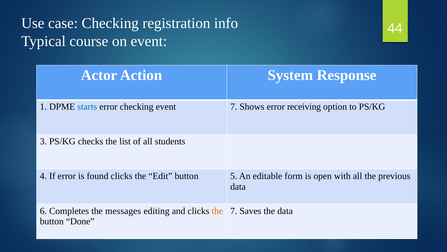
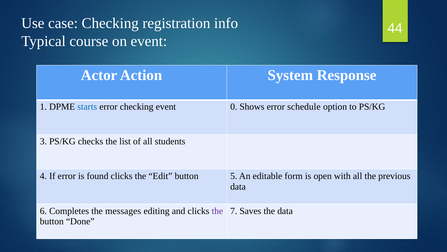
event 7: 7 -> 0 (234, 107)
receiving: receiving -> schedule (304, 107)
the colour: orange -> purple (217, 210)
